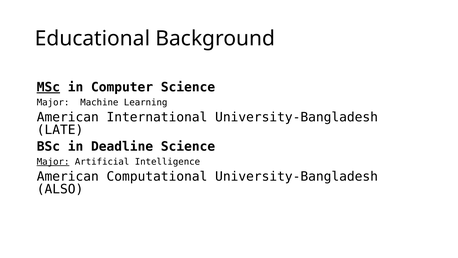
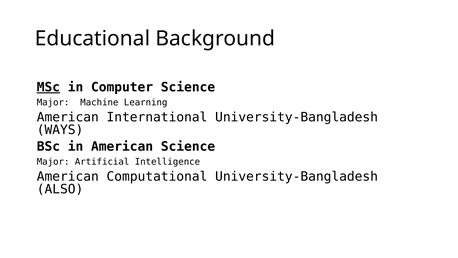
LATE: LATE -> WAYS (60, 130)
in Deadline: Deadline -> American (122, 146)
Major underline: present -> none (53, 162)
